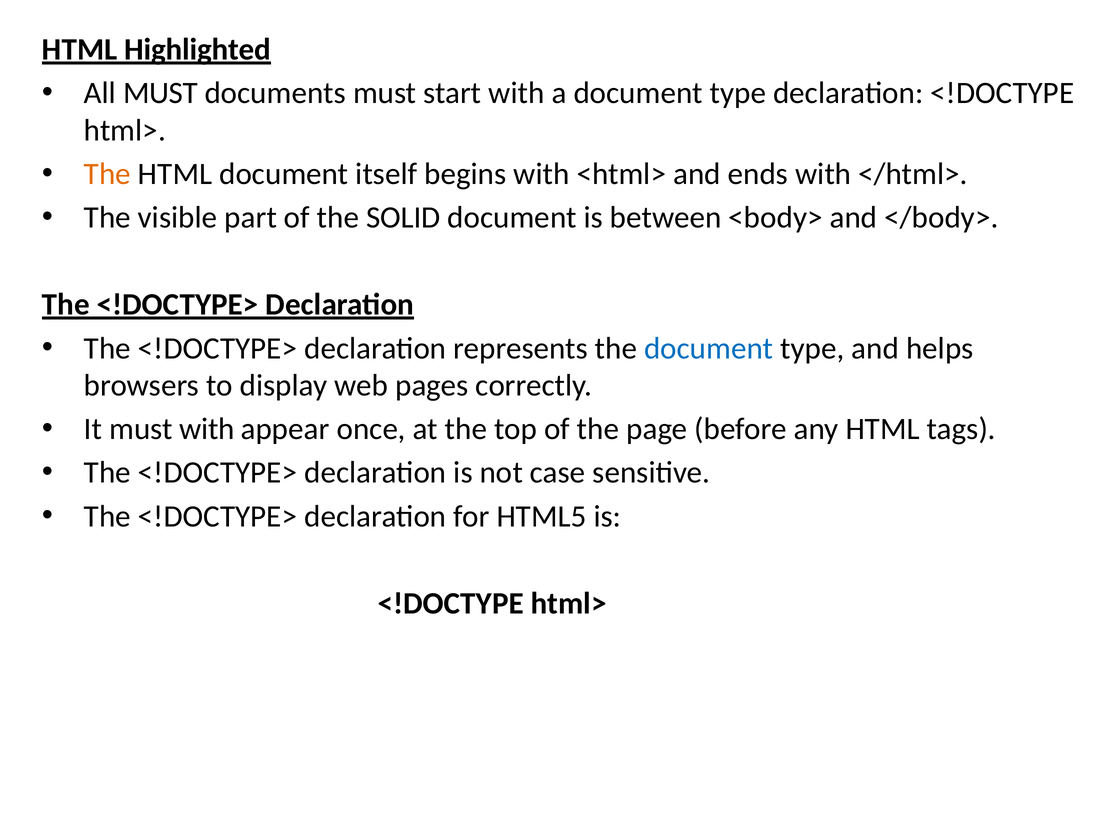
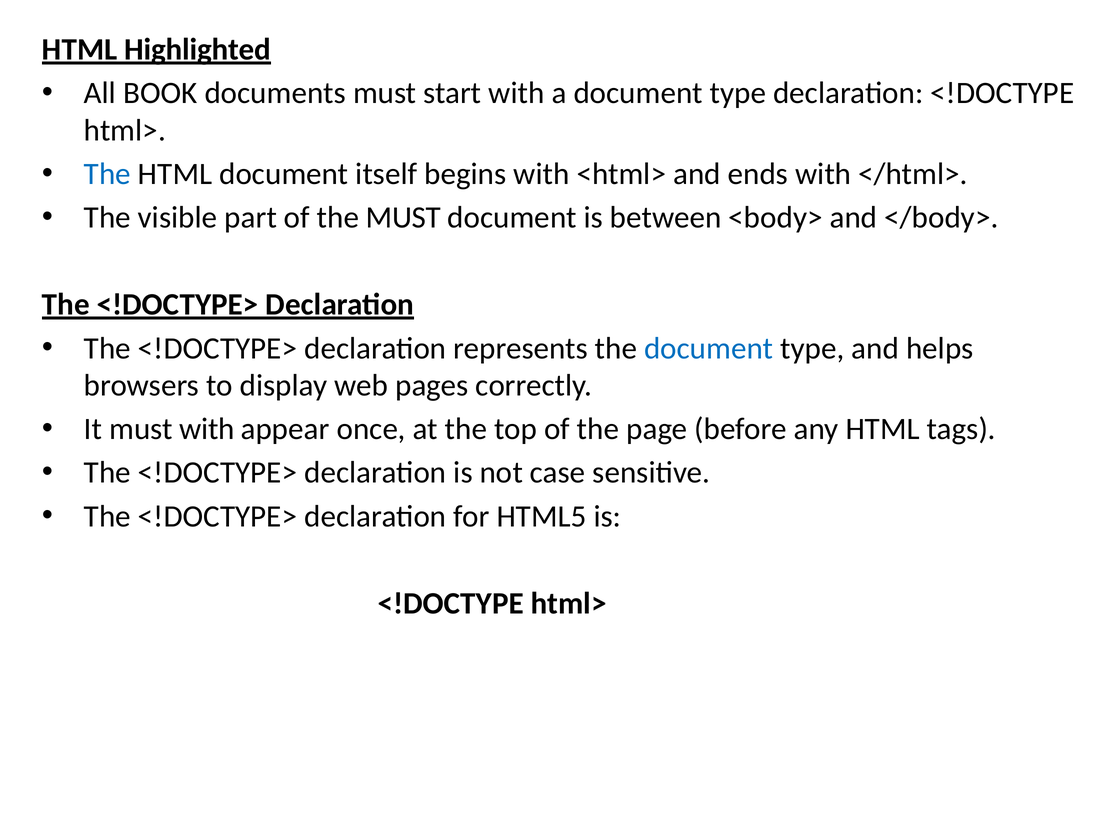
All MUST: MUST -> BOOK (160, 93)
The colour: orange -> blue (107, 174)
the SOLID: SOLID -> MUST (403, 218)
